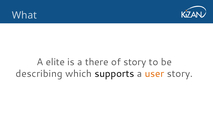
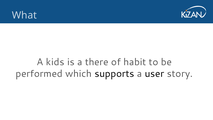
elite: elite -> kids (55, 62)
of story: story -> habit (135, 62)
describing: describing -> performed (39, 74)
user colour: orange -> black (154, 74)
